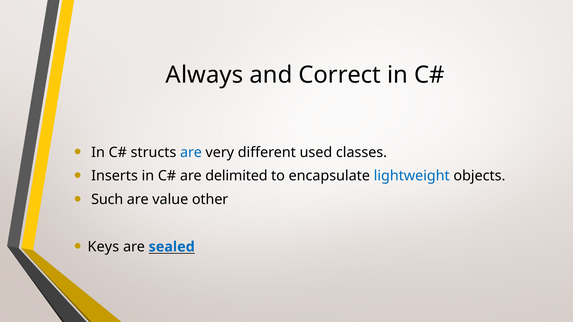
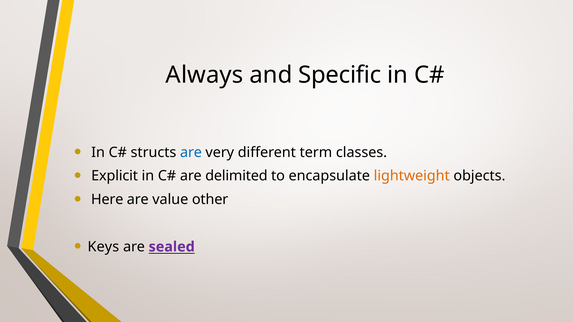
Correct: Correct -> Specific (340, 75)
used: used -> term (316, 152)
Inserts: Inserts -> Explicit (115, 176)
lightweight colour: blue -> orange (412, 176)
Such: Such -> Here (107, 200)
sealed colour: blue -> purple (172, 247)
